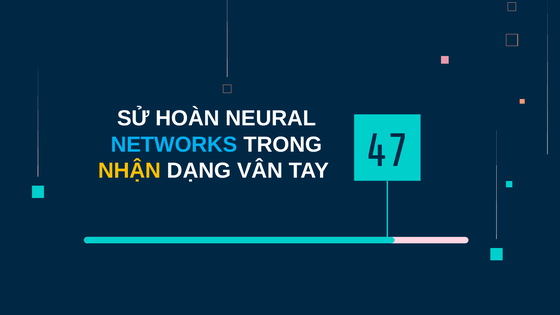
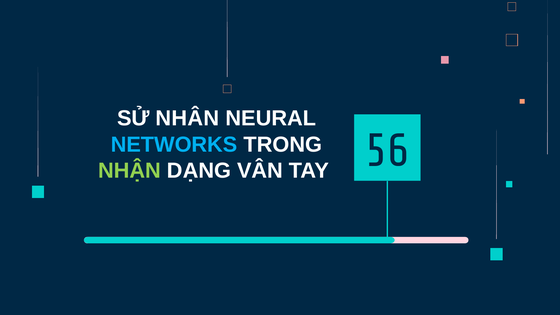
HOÀN: HOÀN -> NHÂN (187, 118)
NHẬN colour: yellow -> light green (130, 171)
47: 47 -> 56 (387, 151)
